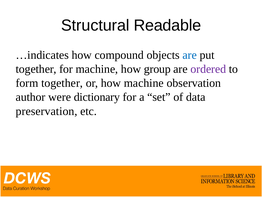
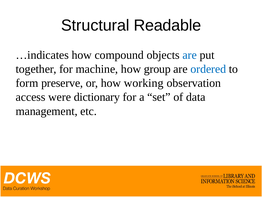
ordered colour: purple -> blue (208, 69)
form together: together -> preserve (62, 83)
how machine: machine -> working (144, 83)
author: author -> access (31, 97)
preservation: preservation -> management (47, 111)
